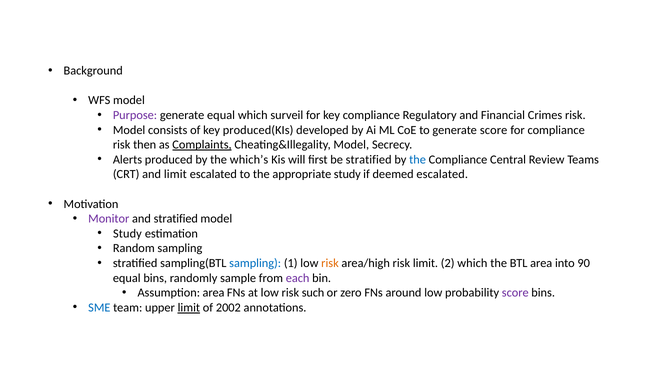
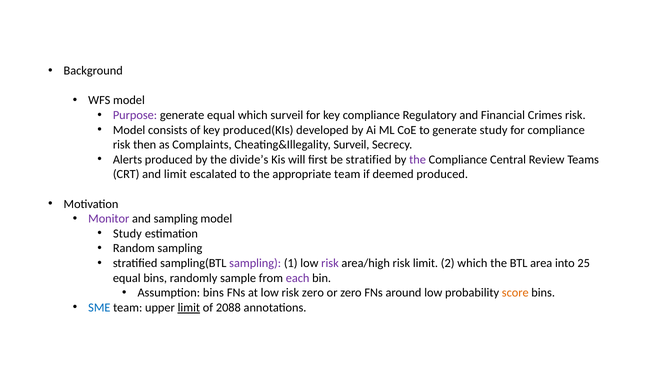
generate score: score -> study (494, 130)
Complaints underline: present -> none (202, 145)
Cheating&Illegality Model: Model -> Surveil (351, 145)
which’s: which’s -> divide’s (249, 159)
the colour: blue -> purple (418, 159)
appropriate study: study -> team (347, 174)
deemed escalated: escalated -> produced (442, 174)
and stratified: stratified -> sampling (176, 219)
sampling colour: blue -> purple (255, 263)
risk colour: orange -> purple (330, 263)
90: 90 -> 25 (584, 263)
Assumption area: area -> bins (213, 292)
risk such: such -> zero (313, 292)
score colour: purple -> orange (515, 292)
2002: 2002 -> 2088 (228, 307)
